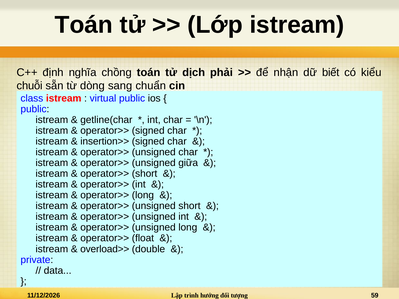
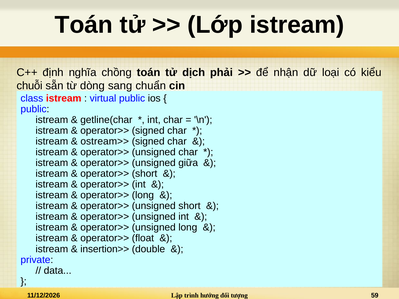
biết: biết -> loại (331, 73)
insertion>>: insertion>> -> ostream>> (105, 141)
overload>>: overload>> -> insertion>> (105, 249)
